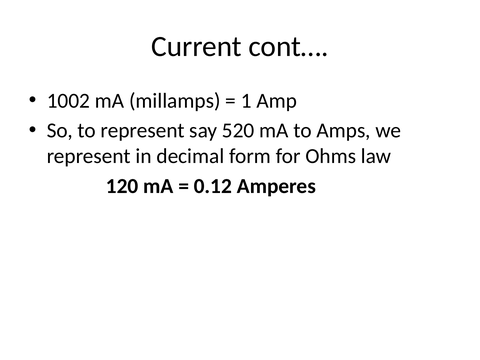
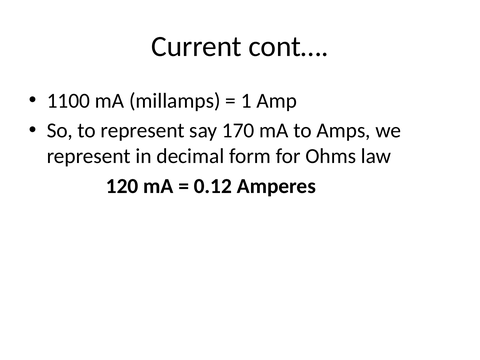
1002: 1002 -> 1100 (68, 101)
520: 520 -> 170 (238, 131)
